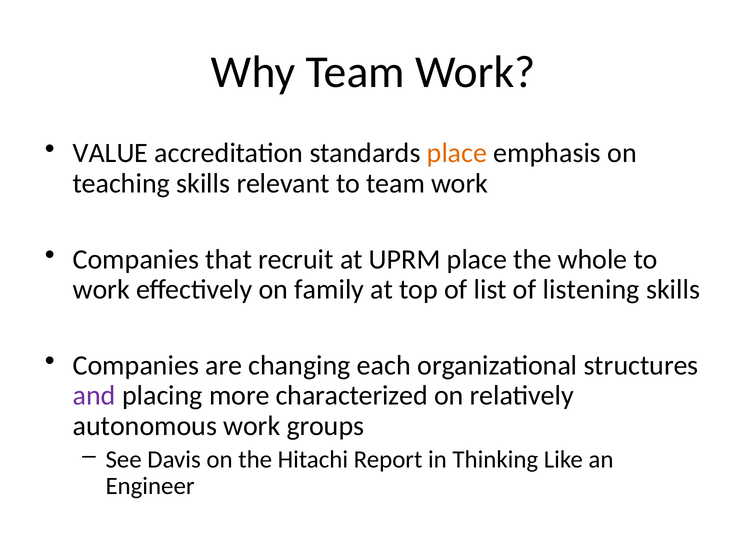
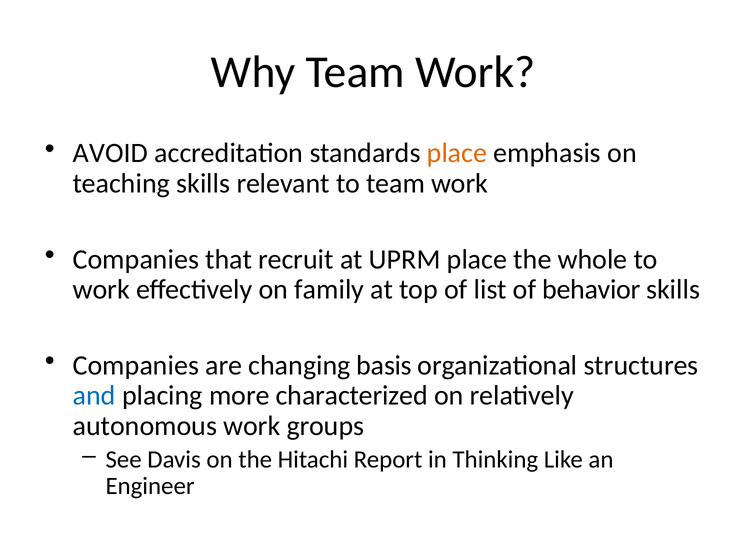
VALUE: VALUE -> AVOID (110, 153)
listening: listening -> behavior (591, 290)
each: each -> basis (384, 366)
and colour: purple -> blue (94, 396)
